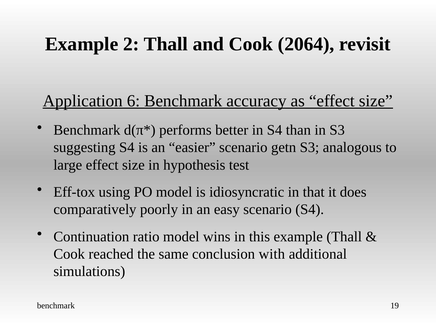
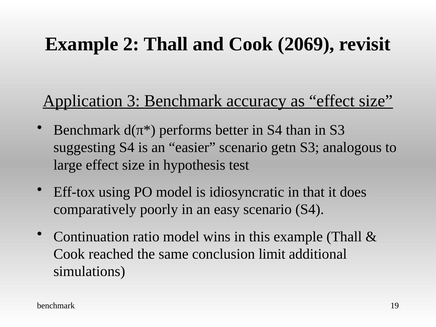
2064: 2064 -> 2069 (306, 44)
6: 6 -> 3 (133, 101)
with: with -> limit (272, 254)
